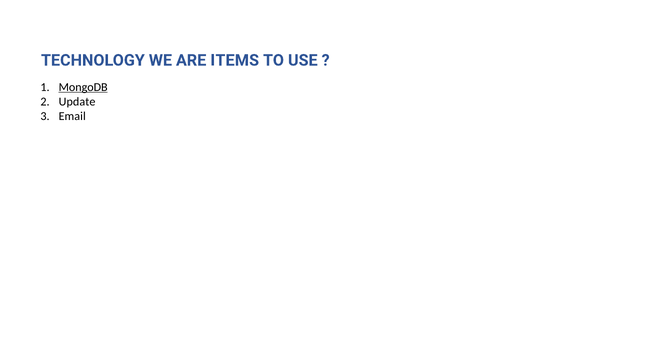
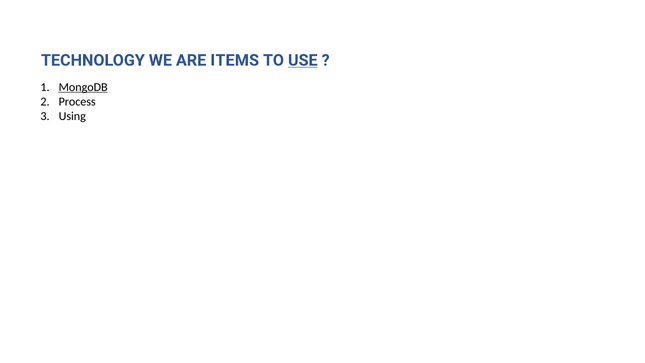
USE underline: none -> present (303, 60)
Update: Update -> Process (77, 102)
Email: Email -> Using (72, 116)
